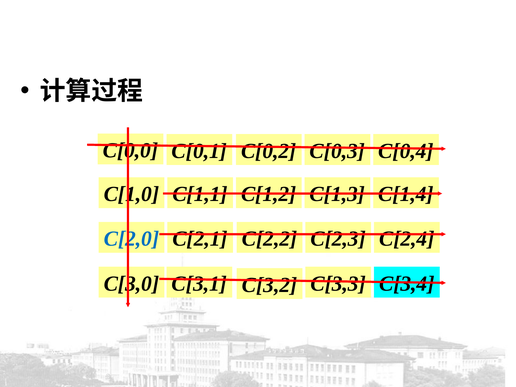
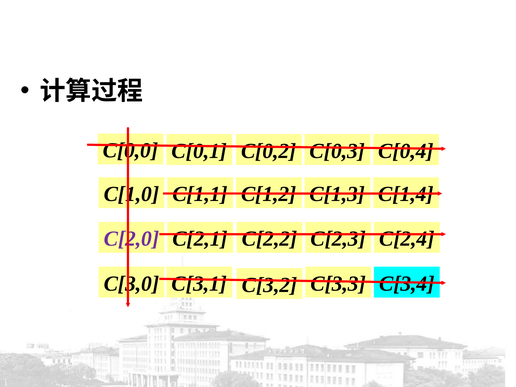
C[2,0 colour: blue -> purple (131, 239)
